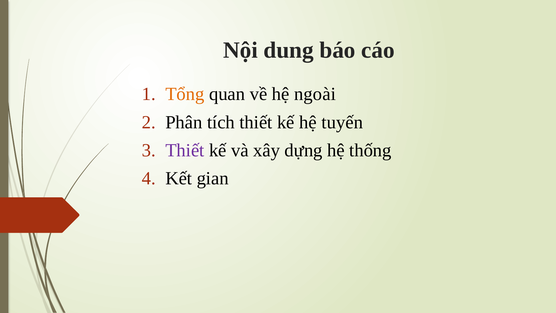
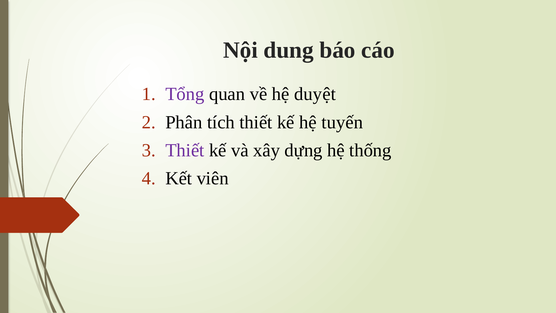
Tổng colour: orange -> purple (185, 94)
ngoài: ngoài -> duyệt (315, 94)
gian: gian -> viên (213, 178)
